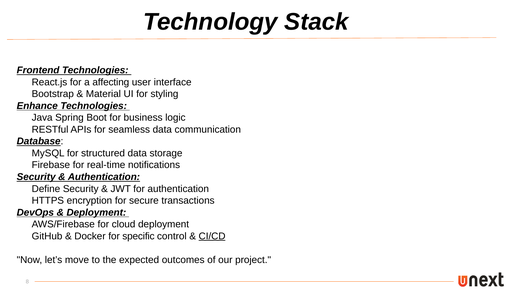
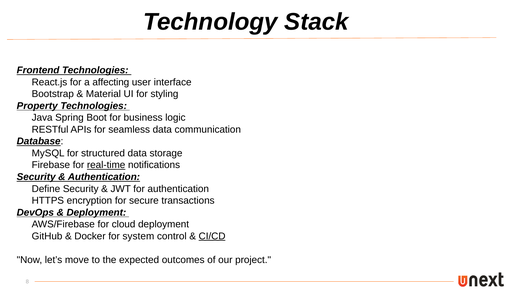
Enhance: Enhance -> Property (37, 106)
real-time underline: none -> present (106, 165)
specific: specific -> system (138, 236)
